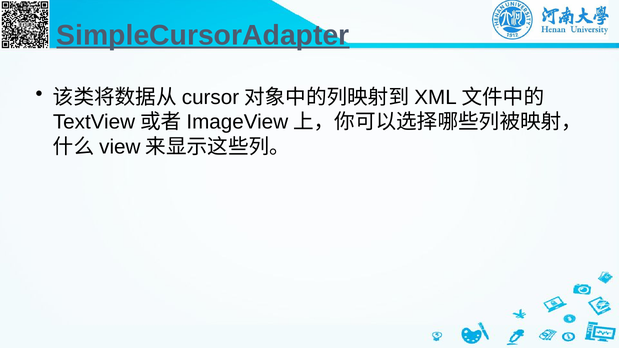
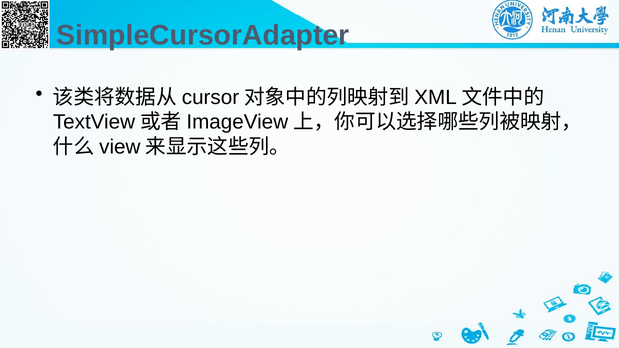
SimpleCursorAdapter underline: present -> none (203, 35)
